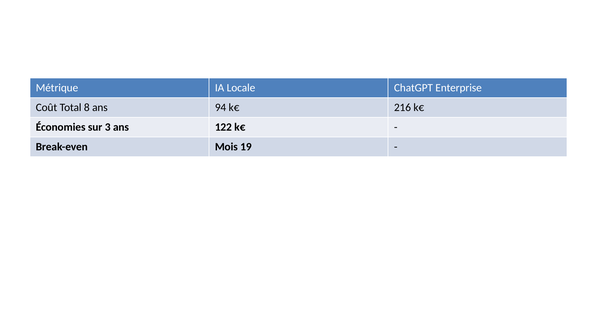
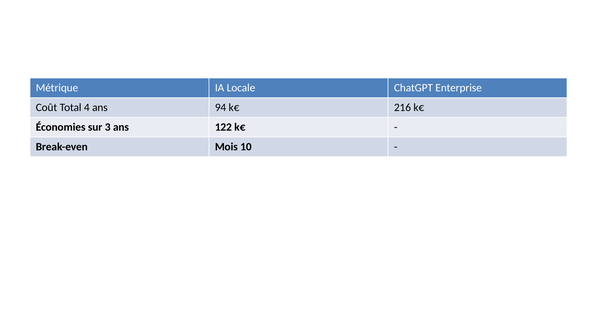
8: 8 -> 4 (87, 108)
19: 19 -> 10 (246, 147)
